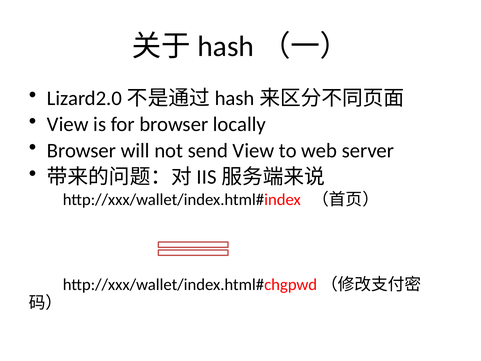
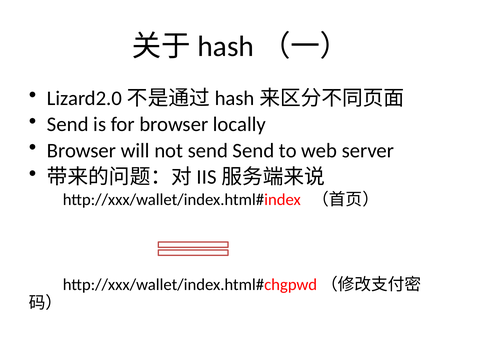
View: View -> Send (68, 124)
send View: View -> Send (253, 151)
